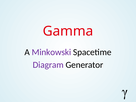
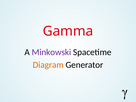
Diagram colour: purple -> orange (48, 65)
